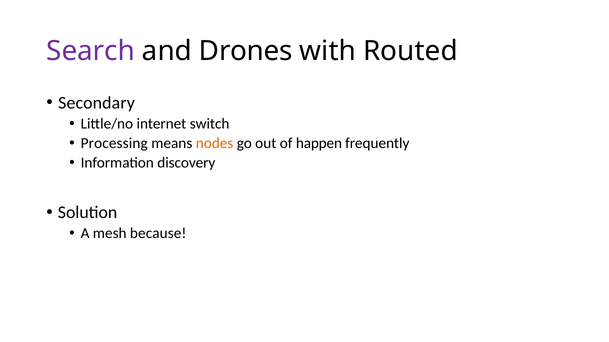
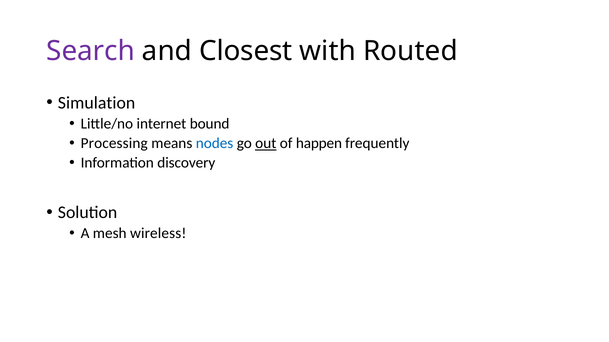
Drones: Drones -> Closest (246, 51)
Secondary: Secondary -> Simulation (97, 103)
switch: switch -> bound (210, 124)
nodes colour: orange -> blue (215, 144)
out underline: none -> present (266, 144)
because: because -> wireless (158, 234)
